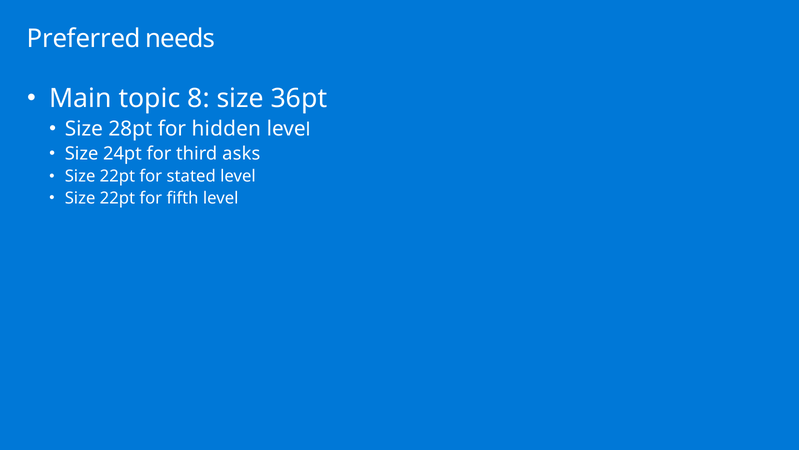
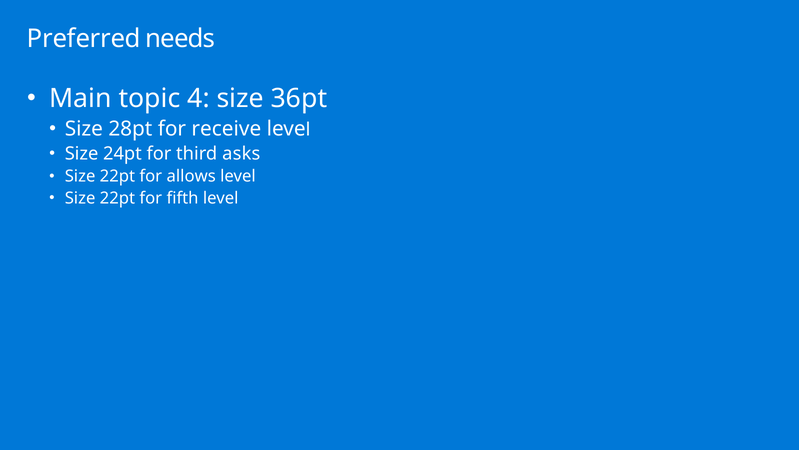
8: 8 -> 4 (198, 98)
hidden: hidden -> receive (226, 128)
stated: stated -> allows (191, 176)
